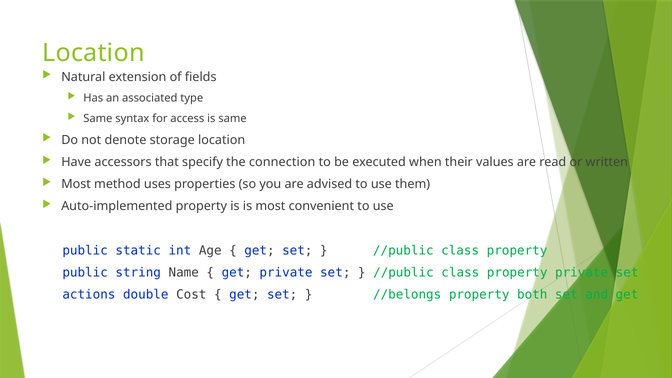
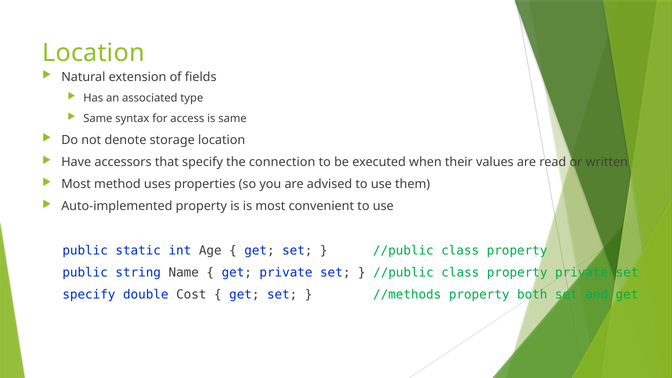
actions: actions -> specify (89, 295)
//belongs: //belongs -> //methods (407, 295)
